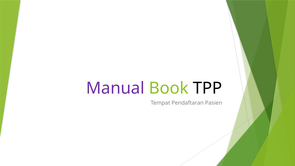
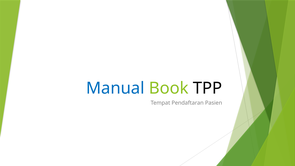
Manual colour: purple -> blue (115, 88)
